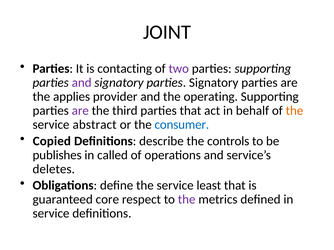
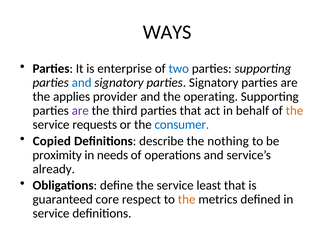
JOINT: JOINT -> WAYS (167, 32)
contacting: contacting -> enterprise (125, 69)
two colour: purple -> blue (179, 69)
and colour: purple -> blue (82, 83)
abstract: abstract -> requests (95, 125)
controls: controls -> nothing (228, 141)
publishes: publishes -> proximity (57, 155)
called: called -> needs (113, 155)
deletes: deletes -> already (54, 169)
the colour: purple -> orange (187, 200)
